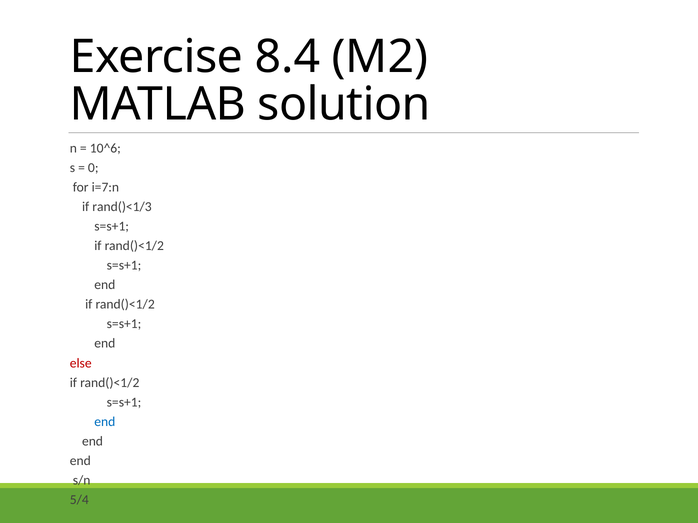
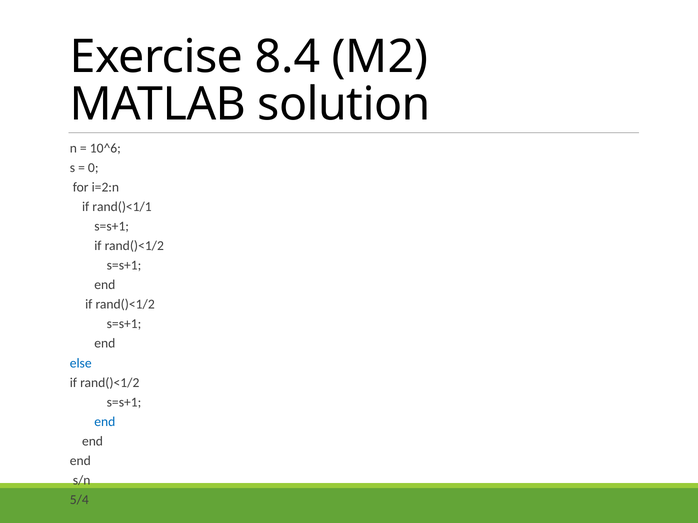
i=7:n: i=7:n -> i=2:n (105, 188)
rand()<1/3: rand()<1/3 -> rand()<1/1 (122, 207)
else colour: red -> blue (81, 363)
